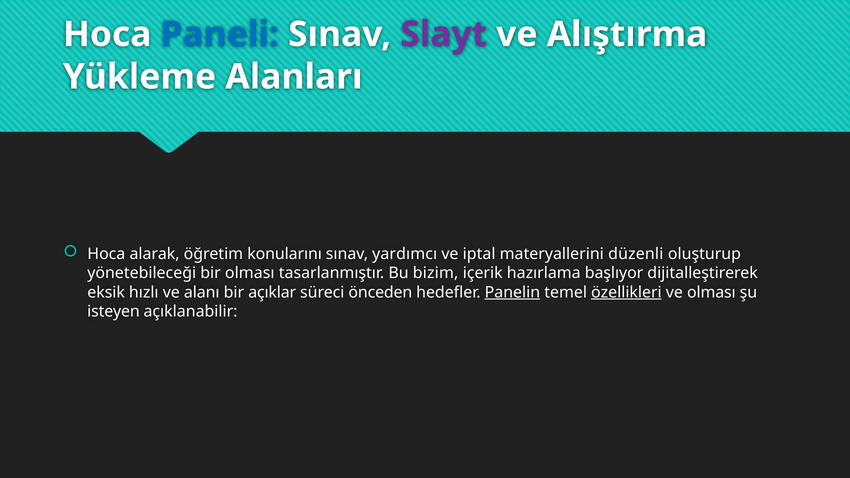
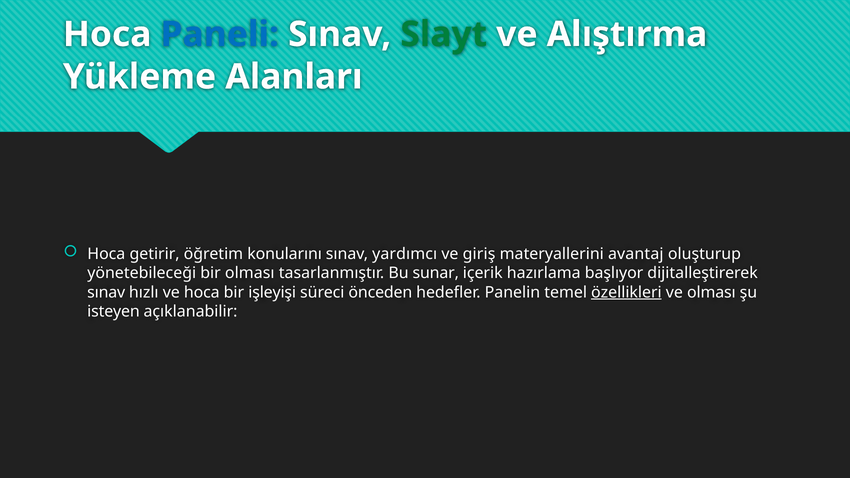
Slayt colour: purple -> green (444, 34)
alarak: alarak -> getirir (155, 254)
iptal: iptal -> giriş (479, 254)
düzenli: düzenli -> avantaj (636, 254)
bizim: bizim -> sunar (436, 273)
eksik: eksik -> sınav (106, 292)
ve alanı: alanı -> hoca (202, 292)
açıklar: açıklar -> işleyişi (272, 292)
Panelin underline: present -> none (512, 292)
